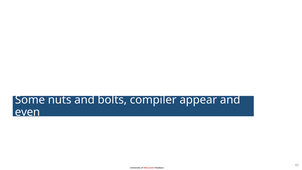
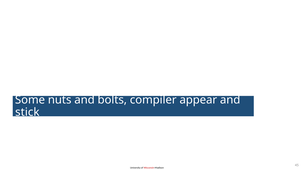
even: even -> stick (27, 112)
